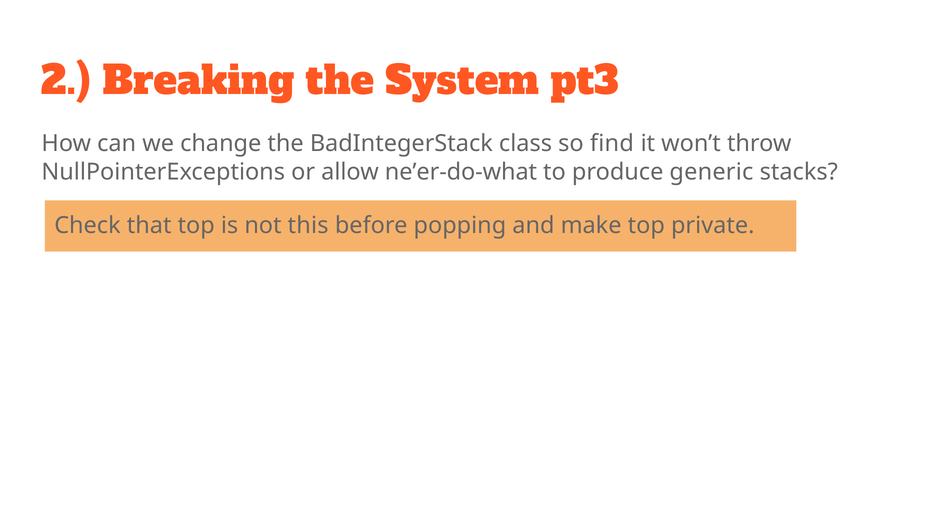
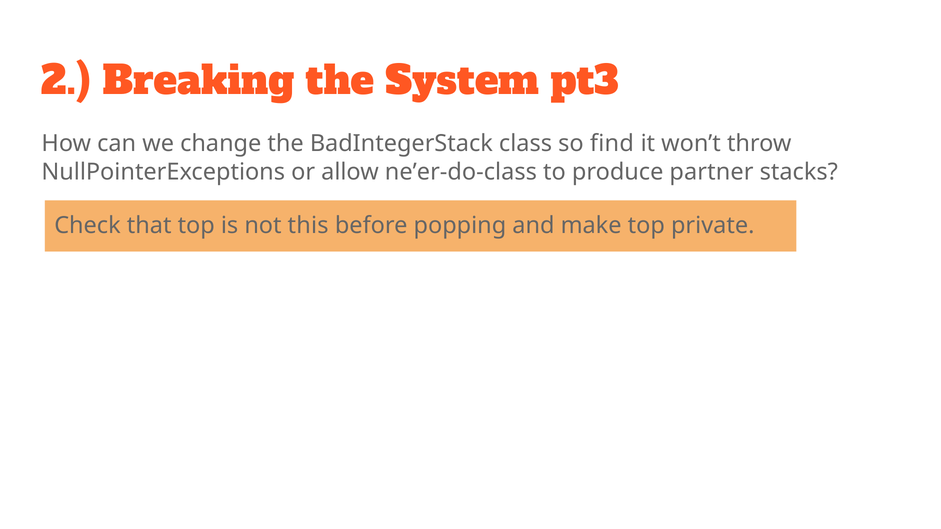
ne’er-do-what: ne’er-do-what -> ne’er-do-class (461, 172)
generic: generic -> partner (711, 172)
